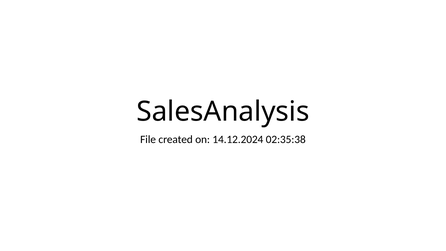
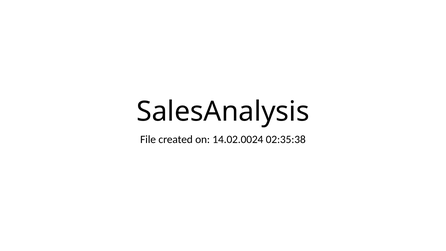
14.12.2024: 14.12.2024 -> 14.02.0024 (238, 139)
